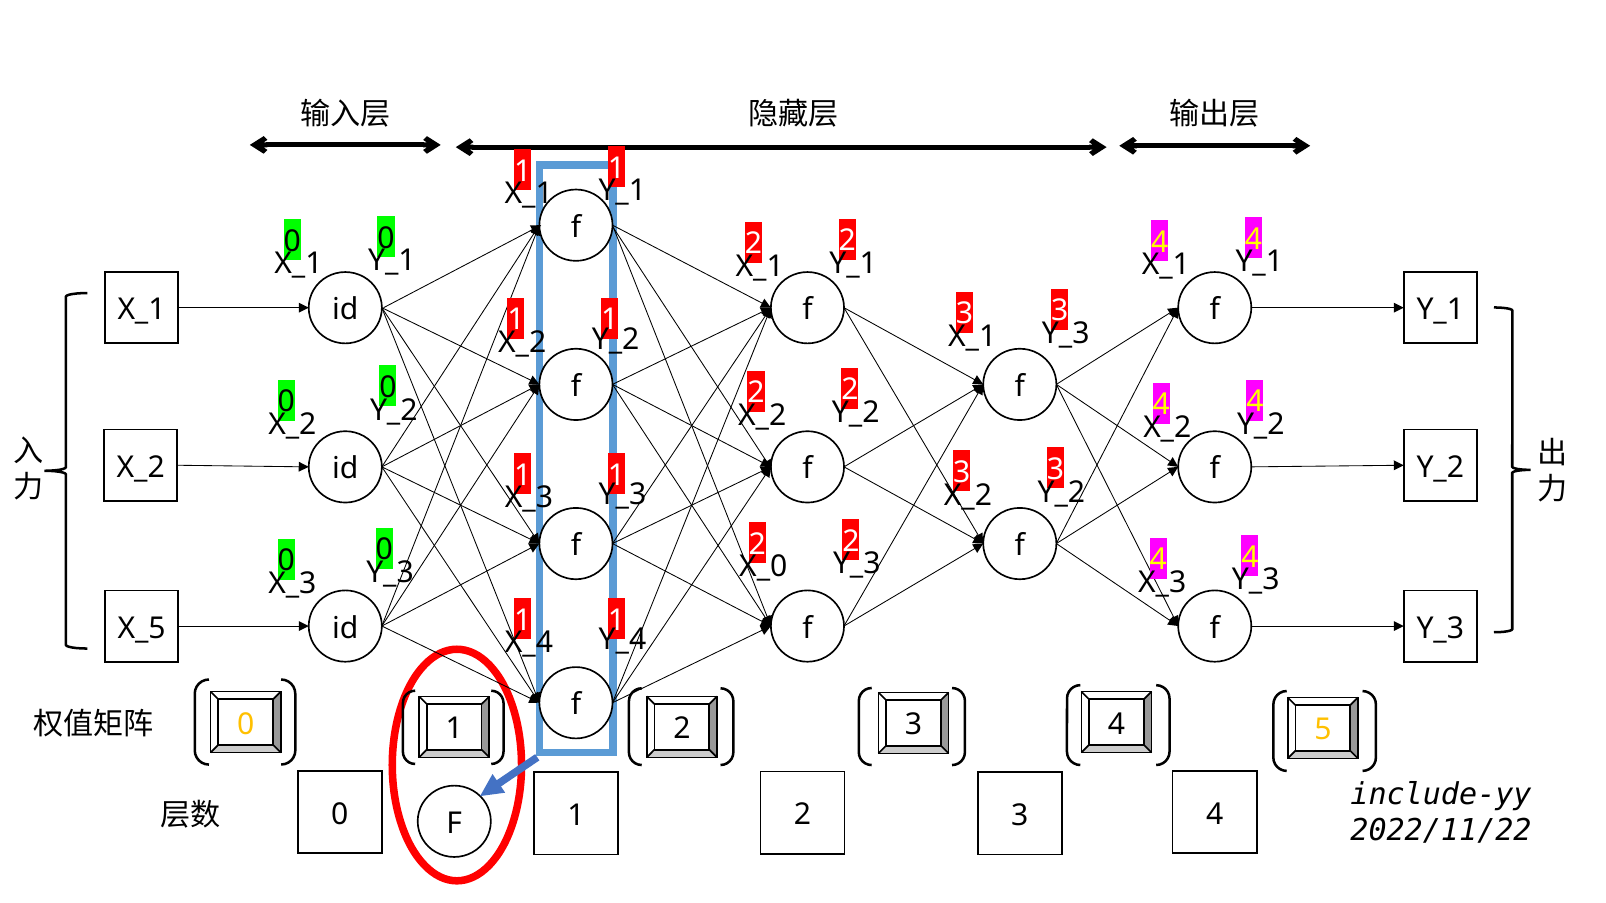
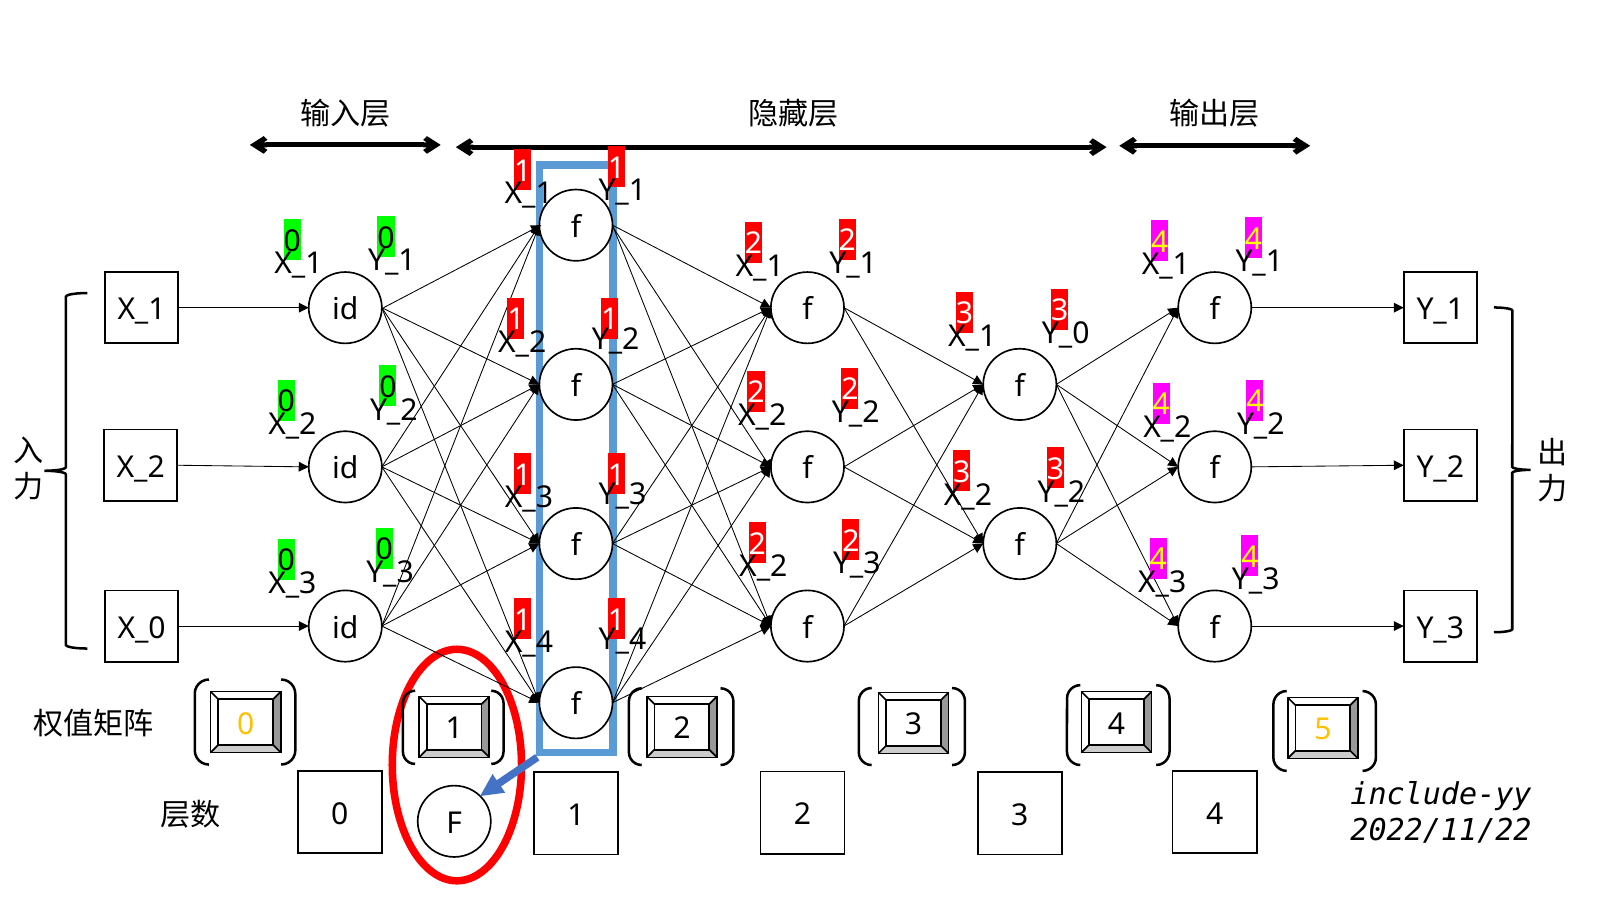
Y_3: Y_3 -> Y_0 (1066, 334)
X_0: X_0 -> X_2 (763, 567)
X_5: X_5 -> X_0 (142, 628)
